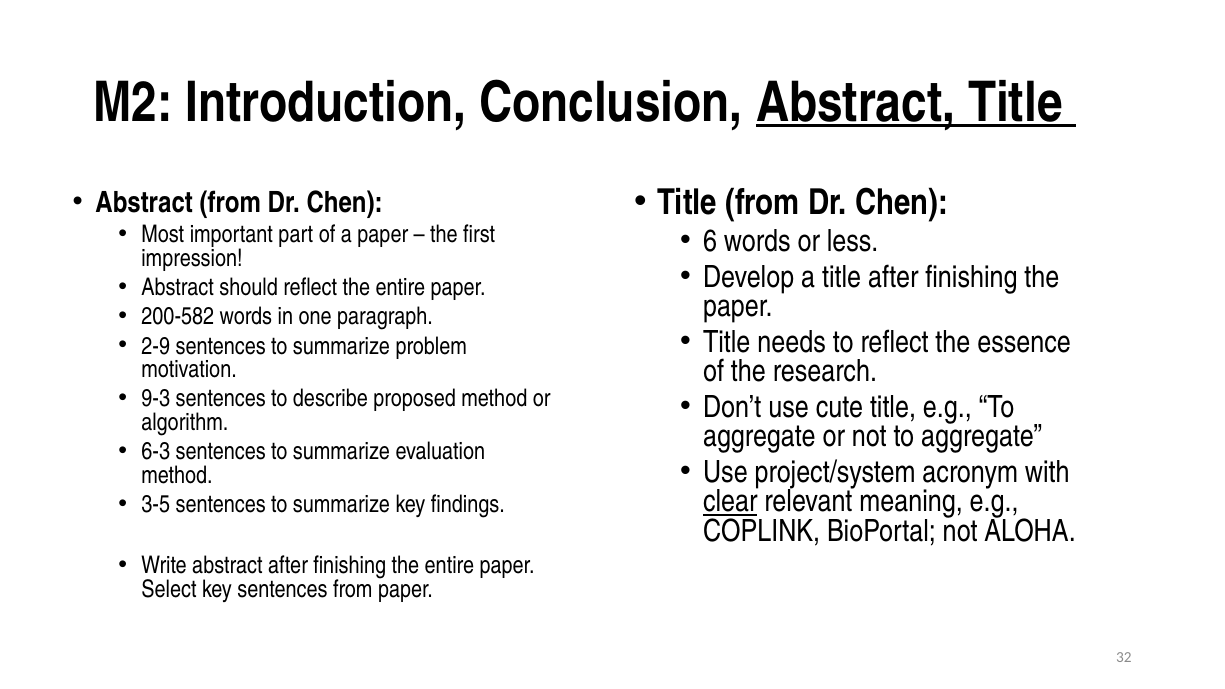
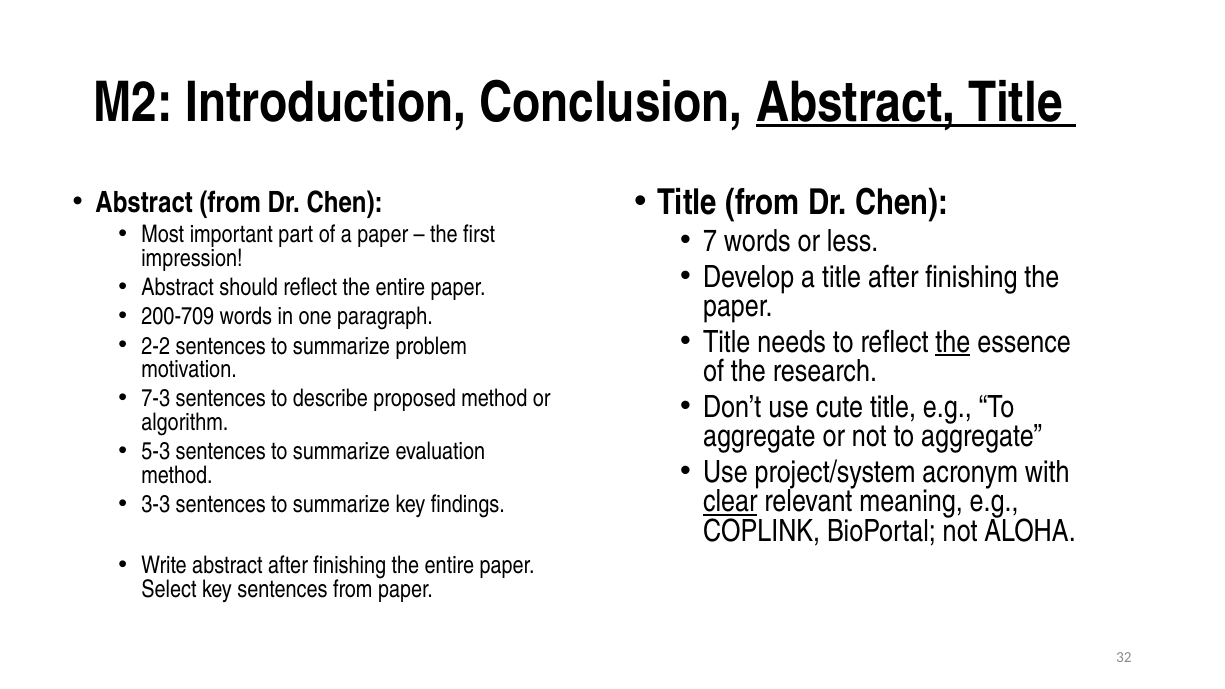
6: 6 -> 7 (710, 241)
200-582: 200-582 -> 200-709 (178, 317)
the underline: none -> present (953, 342)
2-9: 2-9 -> 2-2 (156, 346)
9-3: 9-3 -> 7-3 (156, 399)
6-3: 6-3 -> 5-3 (156, 452)
3-5: 3-5 -> 3-3 (156, 505)
